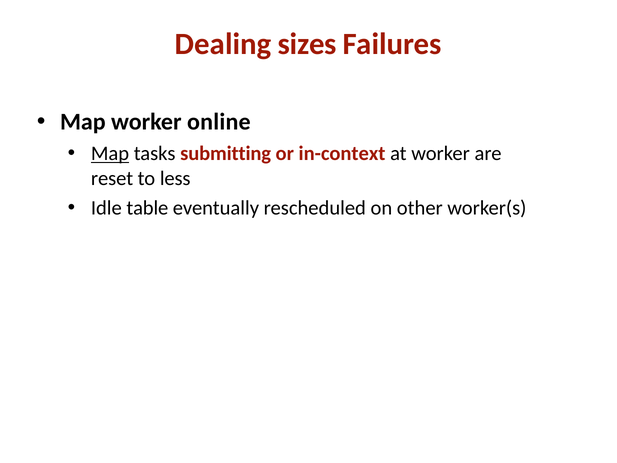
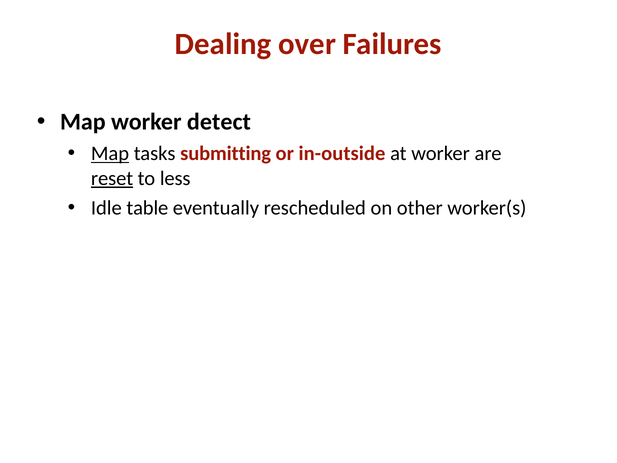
sizes: sizes -> over (307, 44)
online: online -> detect (219, 122)
in-context: in-context -> in-outside (342, 154)
reset underline: none -> present (112, 178)
